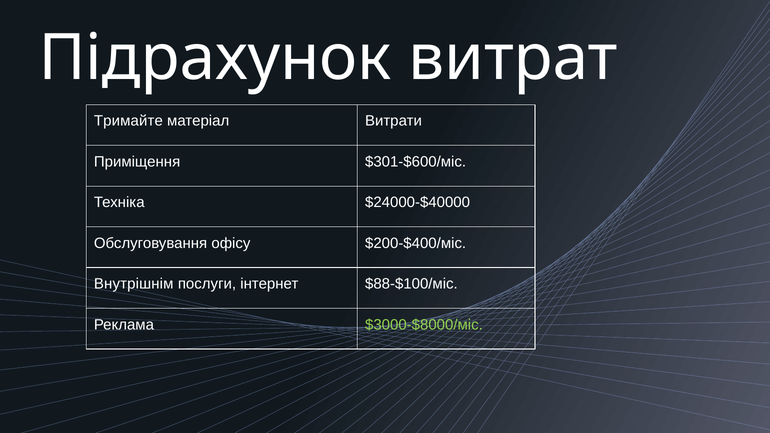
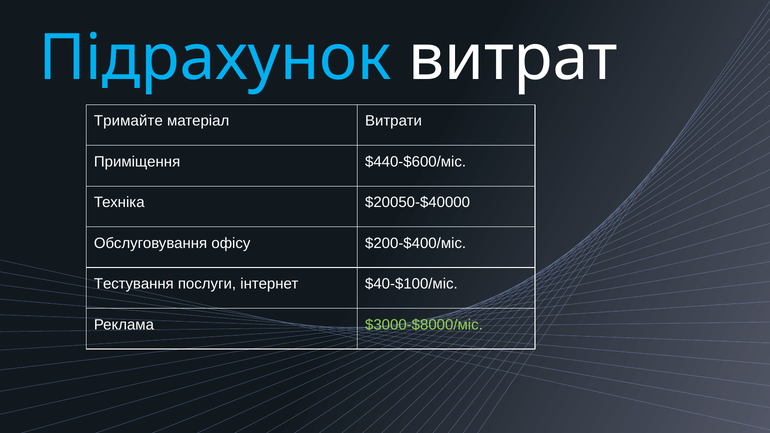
Підрахунок colour: white -> light blue (215, 58)
$301-$600/міс: $301-$600/міс -> $440-$600/міс (416, 162)
$24000-$40000: $24000-$40000 -> $20050-$40000 (418, 203)
Внутрішнім: Внутрішнім -> Тестування (134, 284)
$88-$100/міс: $88-$100/міс -> $40-$100/міс (411, 284)
